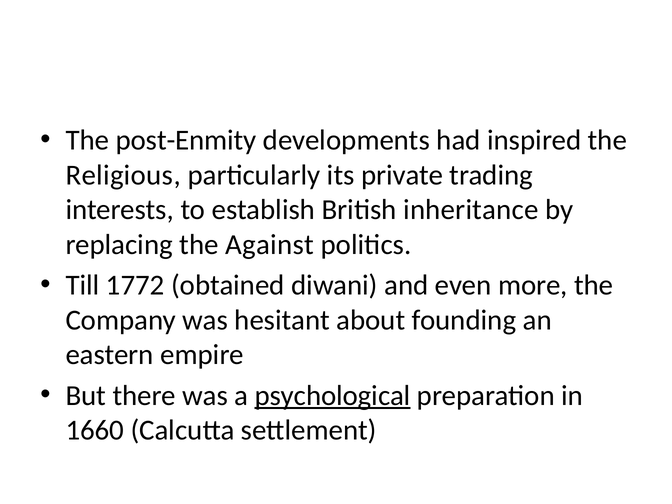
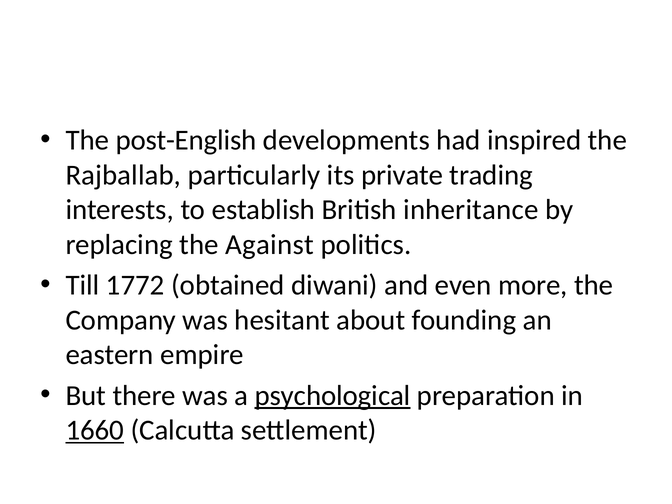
post-Enmity: post-Enmity -> post-English (186, 140)
Religious: Religious -> Rajballab (123, 175)
1660 underline: none -> present (95, 430)
